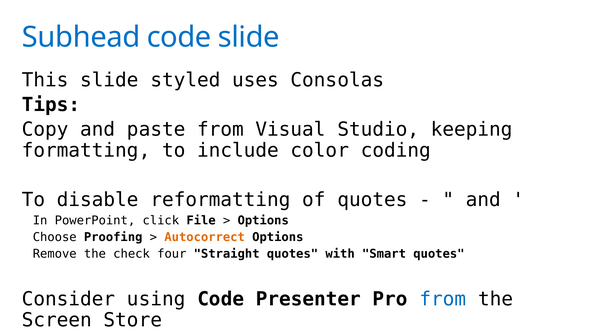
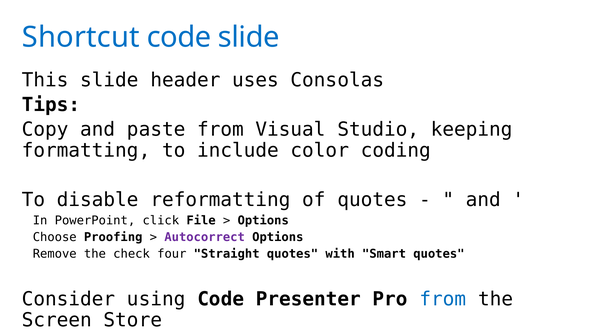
Subhead: Subhead -> Shortcut (81, 37)
styled: styled -> header (185, 80)
Autocorrect colour: orange -> purple (205, 237)
